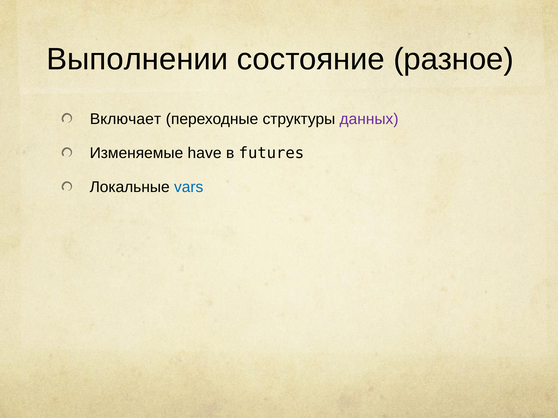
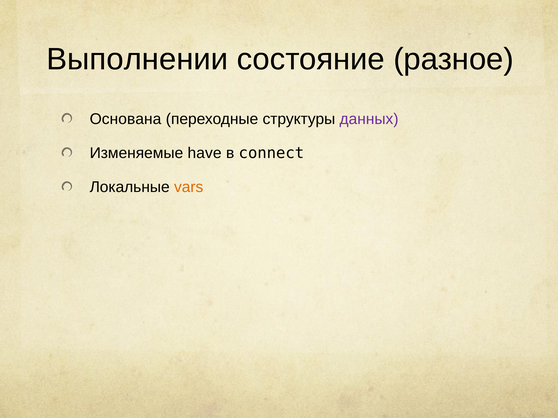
Включает: Включает -> Основана (126, 119)
futures: futures -> connect (271, 153)
vars colour: blue -> orange (189, 187)
